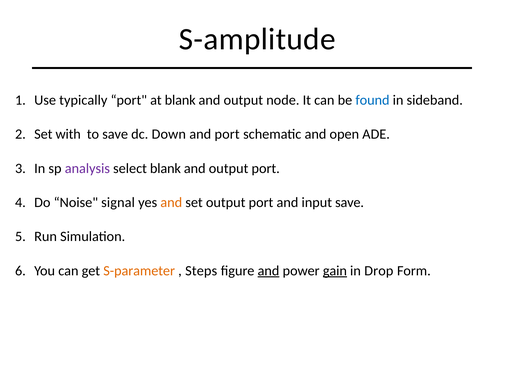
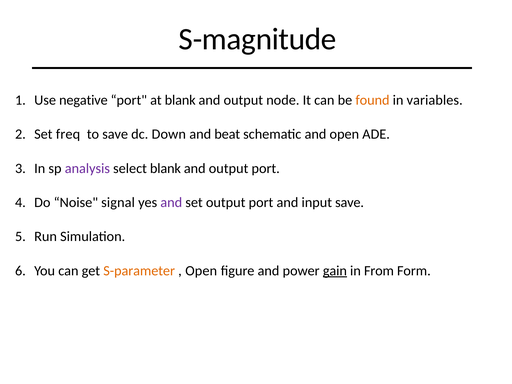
S-amplitude: S-amplitude -> S-magnitude (258, 39)
typically: typically -> negative (83, 100)
found colour: blue -> orange (372, 100)
sideband: sideband -> variables (435, 100)
with: with -> freq (68, 134)
and port: port -> beat (227, 134)
and colour: orange -> purple (171, 202)
Steps: Steps -> Open (201, 271)
and underline: present -> none (268, 271)
Drop: Drop -> From (379, 271)
